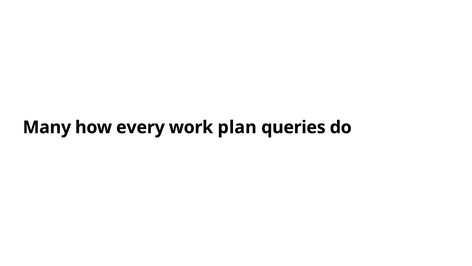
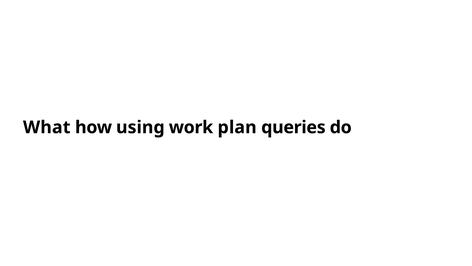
Many: Many -> What (47, 127)
every: every -> using (140, 127)
